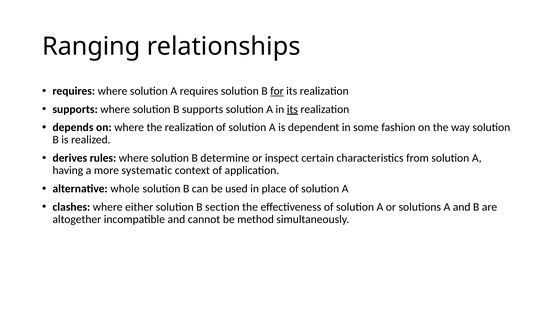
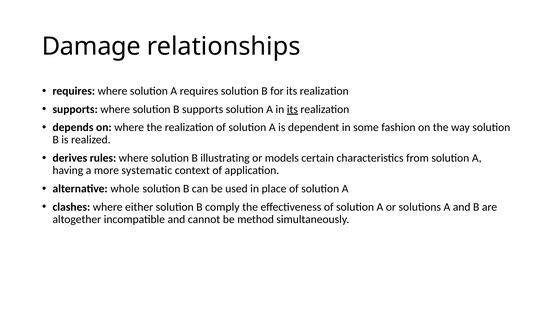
Ranging: Ranging -> Damage (91, 46)
for underline: present -> none (277, 91)
determine: determine -> illustrating (225, 158)
inspect: inspect -> models (282, 158)
section: section -> comply (222, 207)
